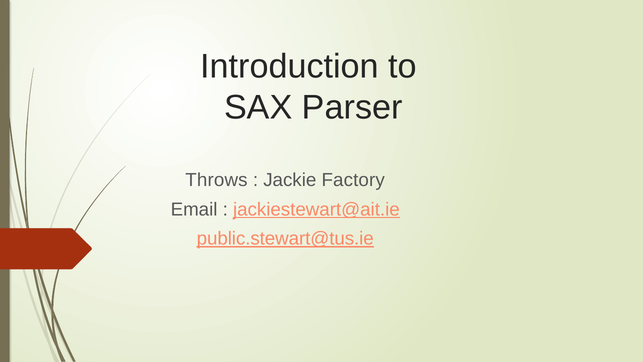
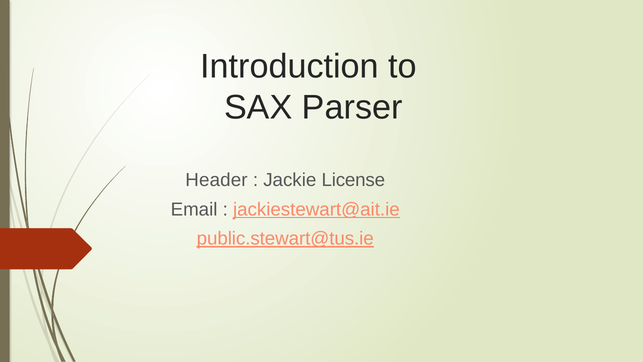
Throws: Throws -> Header (216, 180)
Factory: Factory -> License (353, 180)
